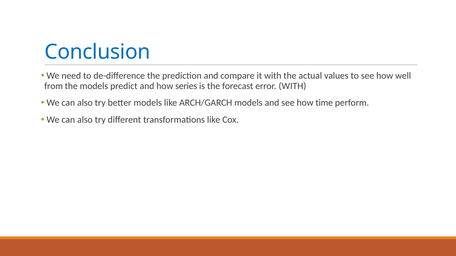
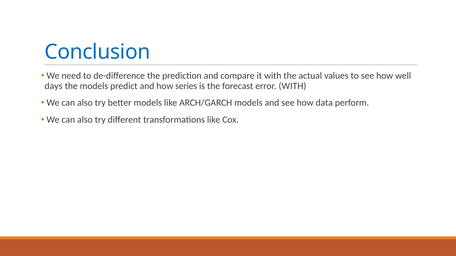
from: from -> days (53, 86)
time: time -> data (324, 103)
